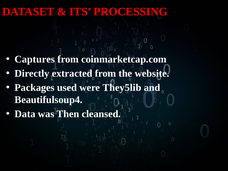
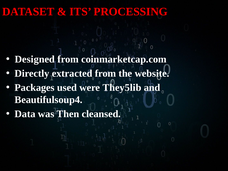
Captures: Captures -> Designed (35, 59)
